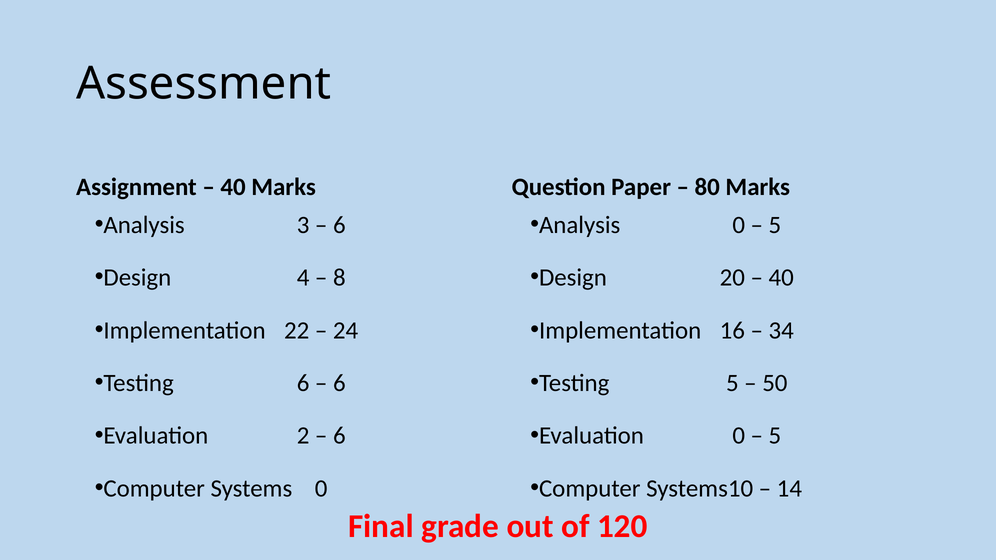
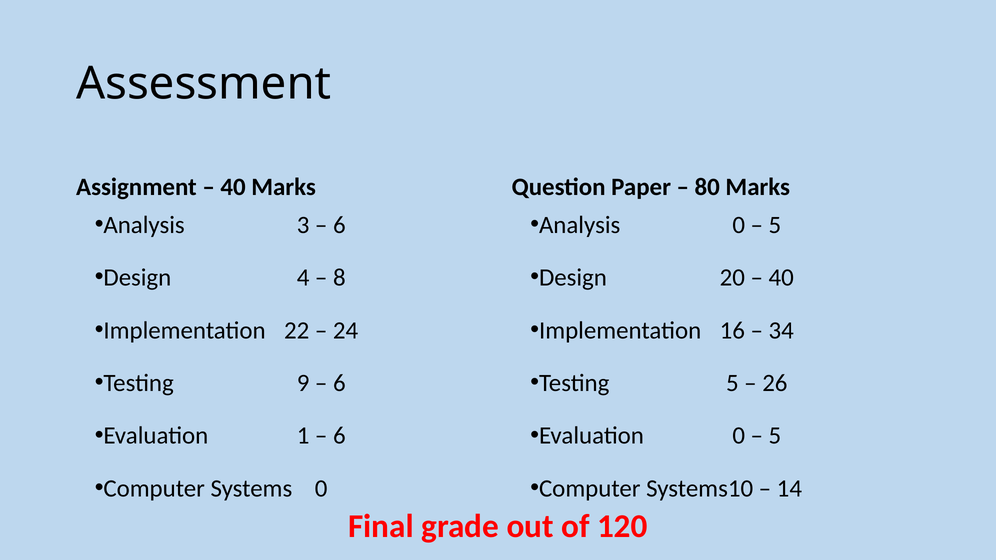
Testing 6: 6 -> 9 (303, 383)
50: 50 -> 26 (775, 383)
2: 2 -> 1 (303, 436)
